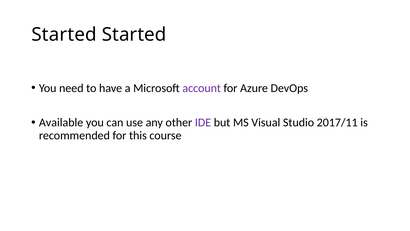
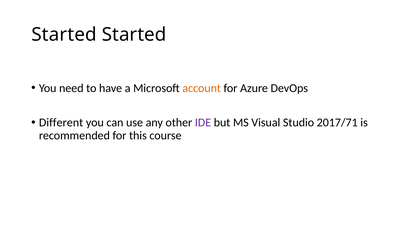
account colour: purple -> orange (202, 88)
Available: Available -> Different (61, 122)
2017/11: 2017/11 -> 2017/71 (337, 122)
